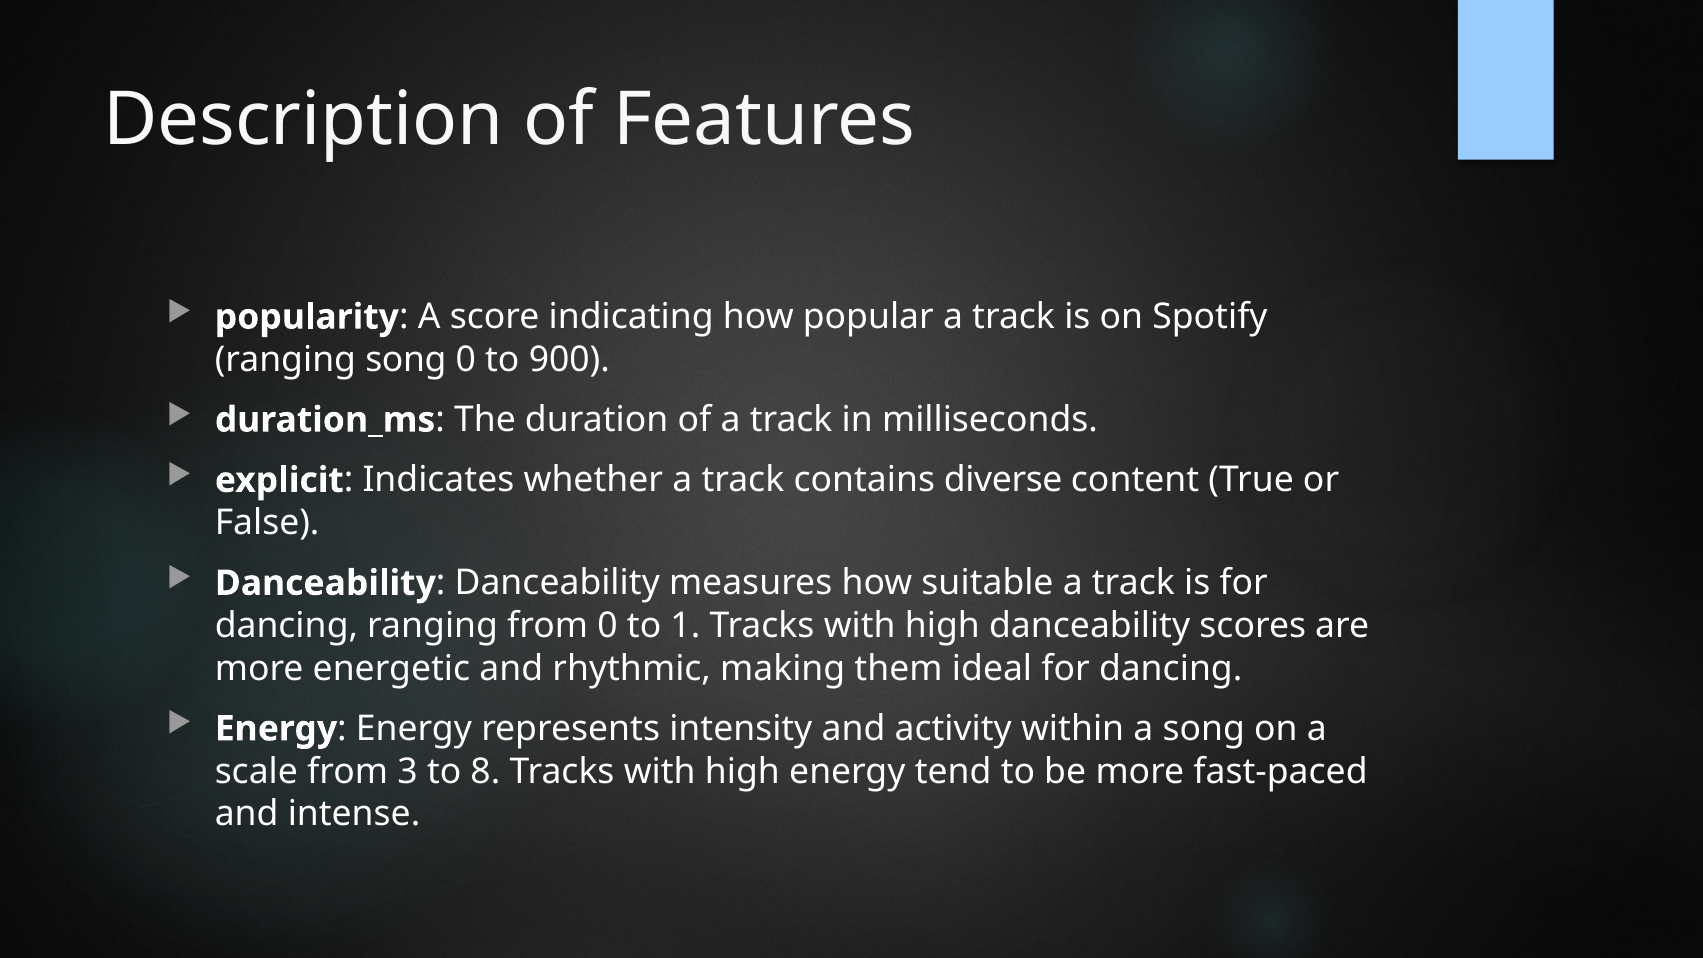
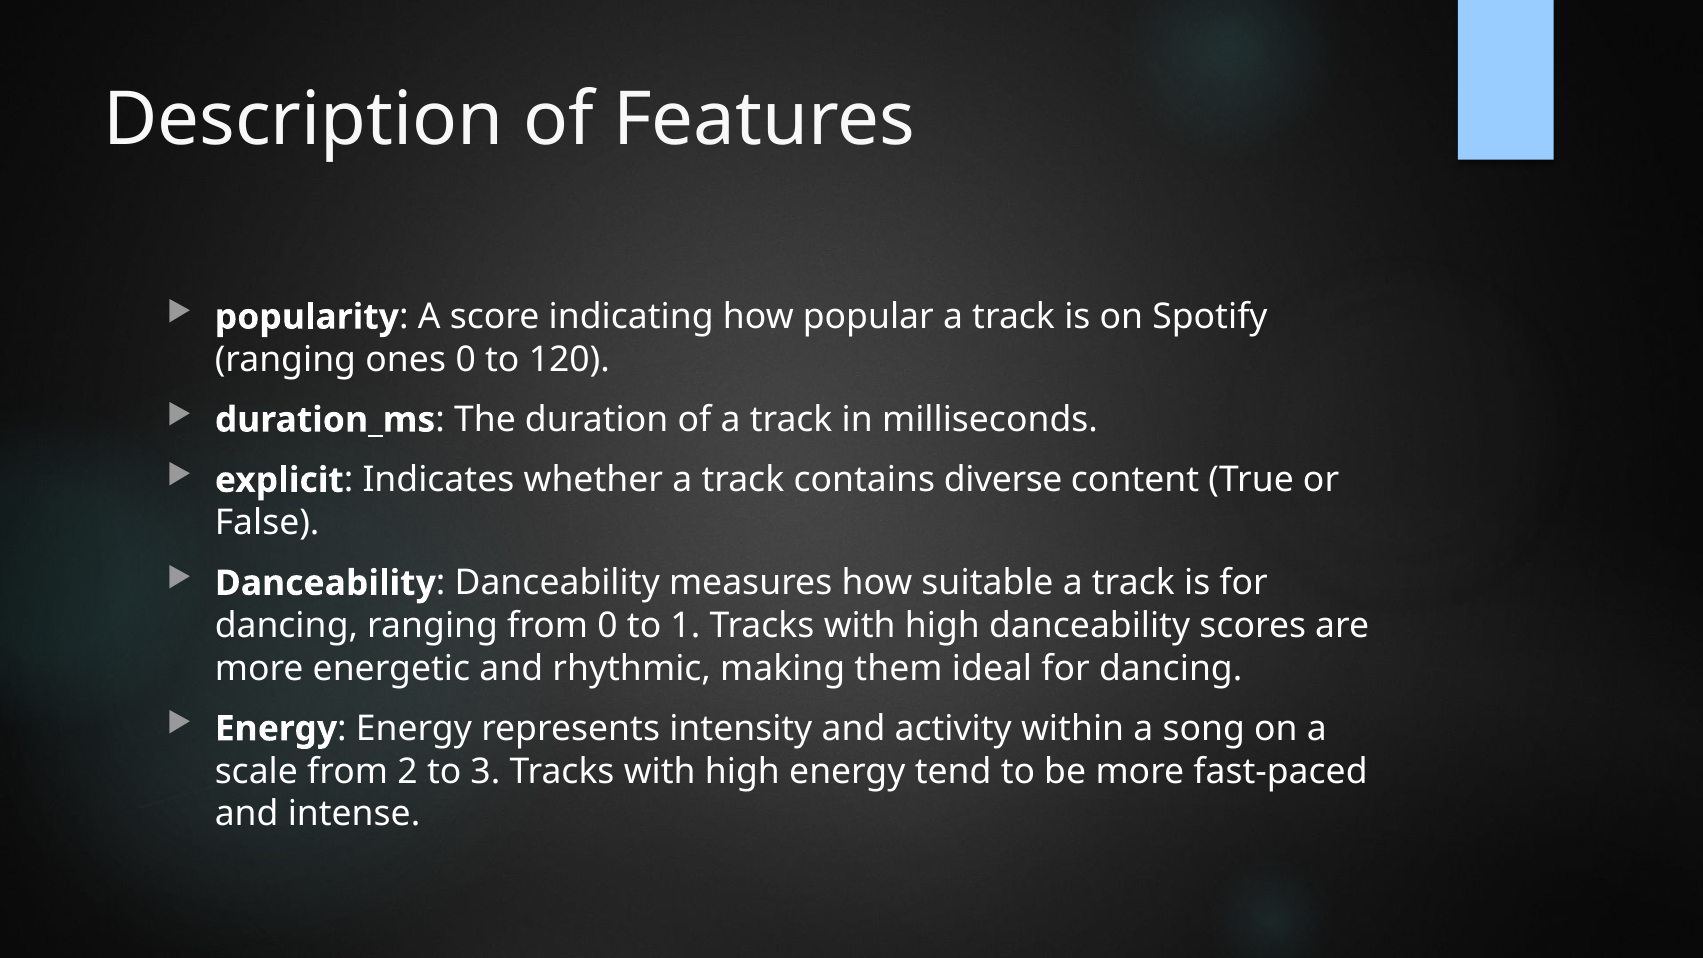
ranging song: song -> ones (406, 360)
900: 900 -> 120 (569, 360)
3: 3 -> 2 (408, 771)
8: 8 -> 3 (485, 771)
